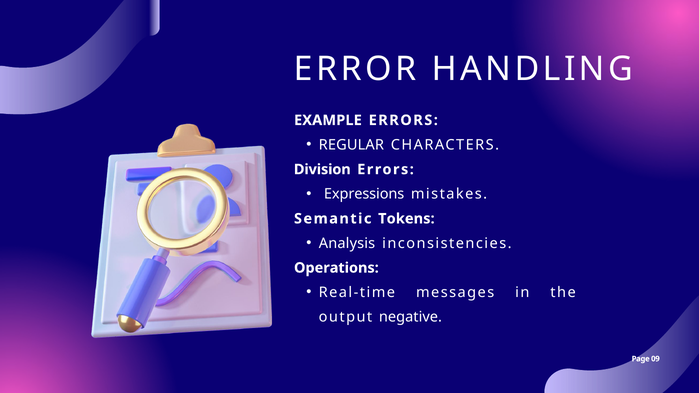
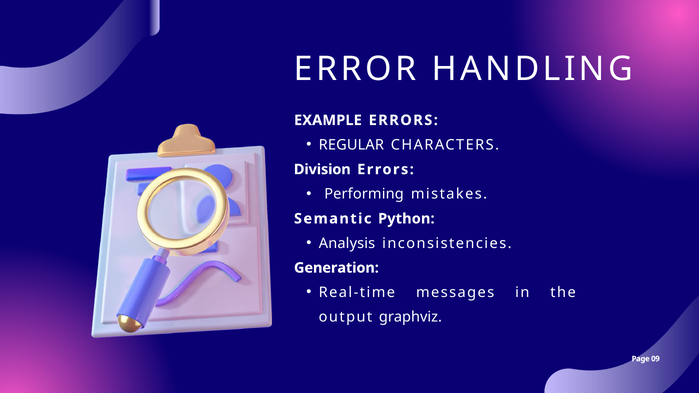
Expressions: Expressions -> Performing (364, 194)
Tokens: Tokens -> Python (406, 219)
Operations: Operations -> Generation (336, 268)
negative: negative -> graphviz (410, 317)
